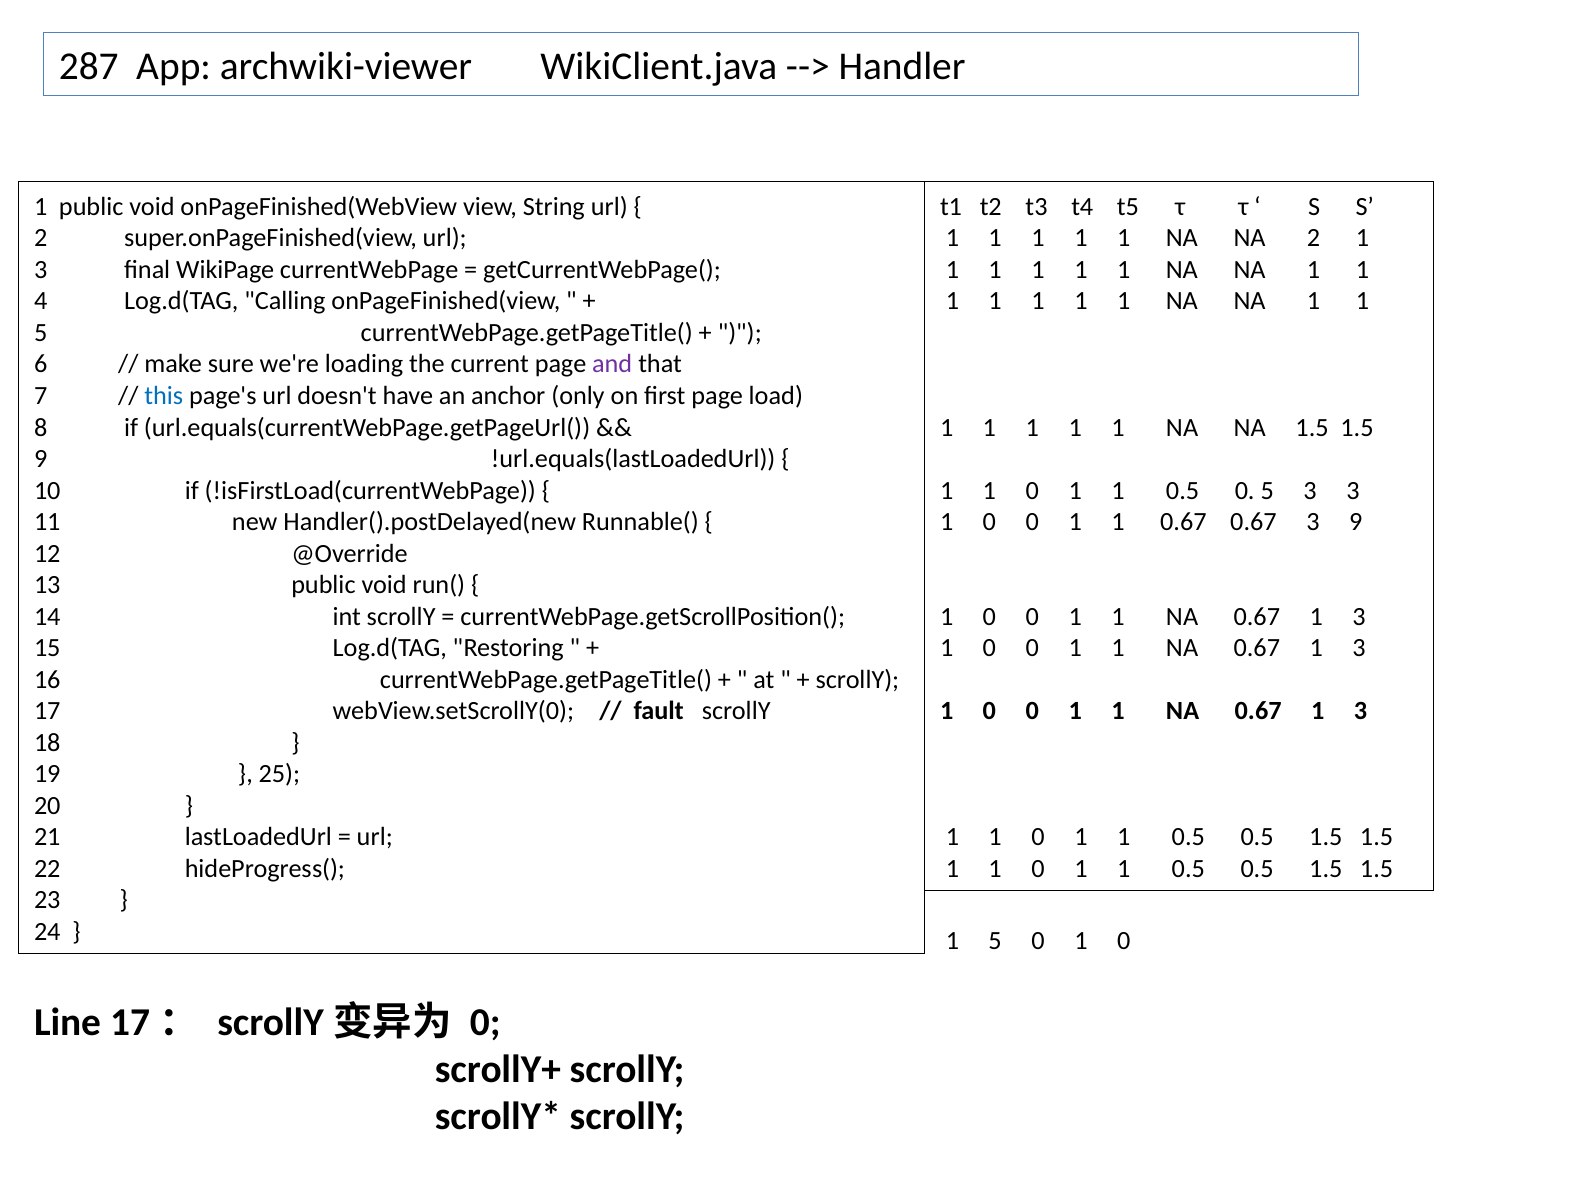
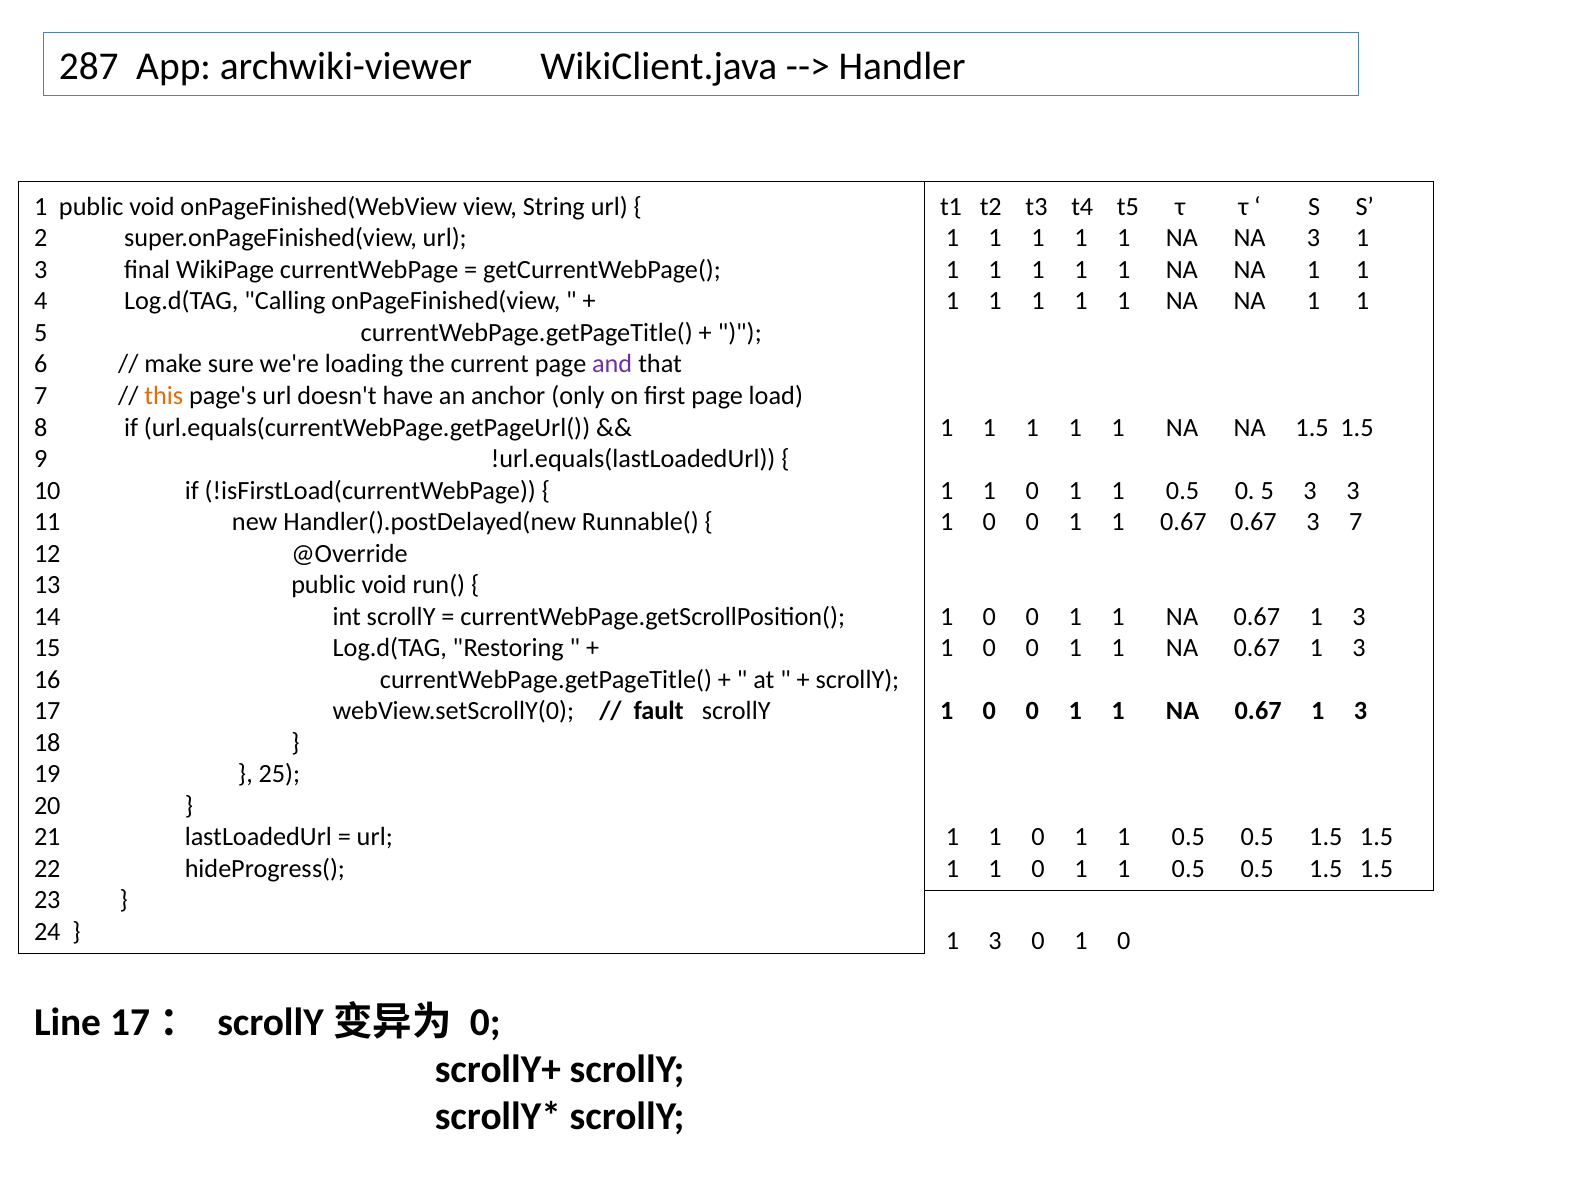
NA 2: 2 -> 3 (1314, 238)
this colour: blue -> orange (164, 396)
3 9: 9 -> 7 (1356, 522)
5: 5 -> 3 (995, 941)
